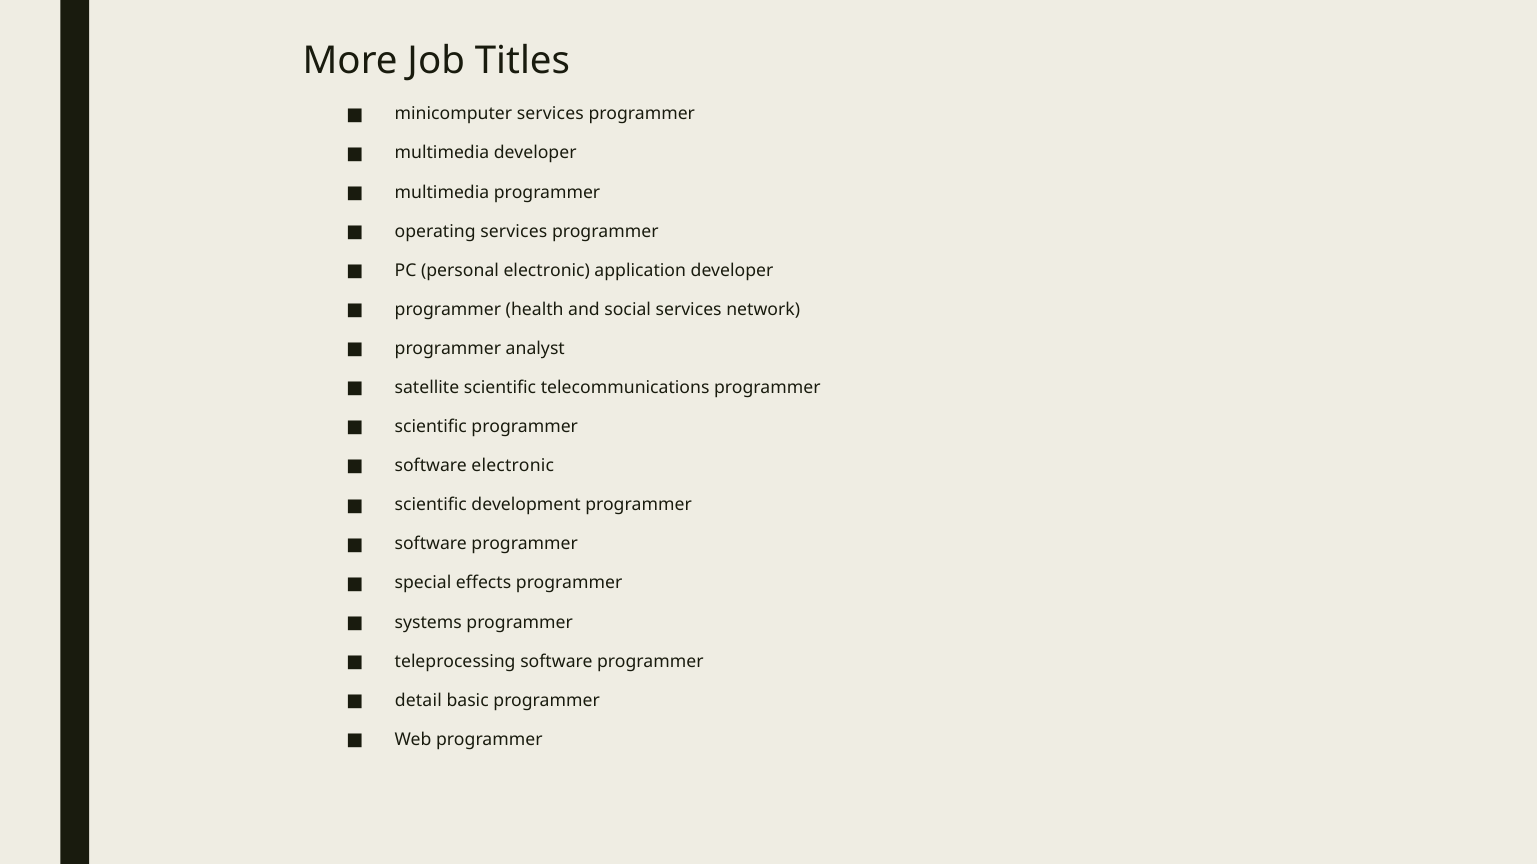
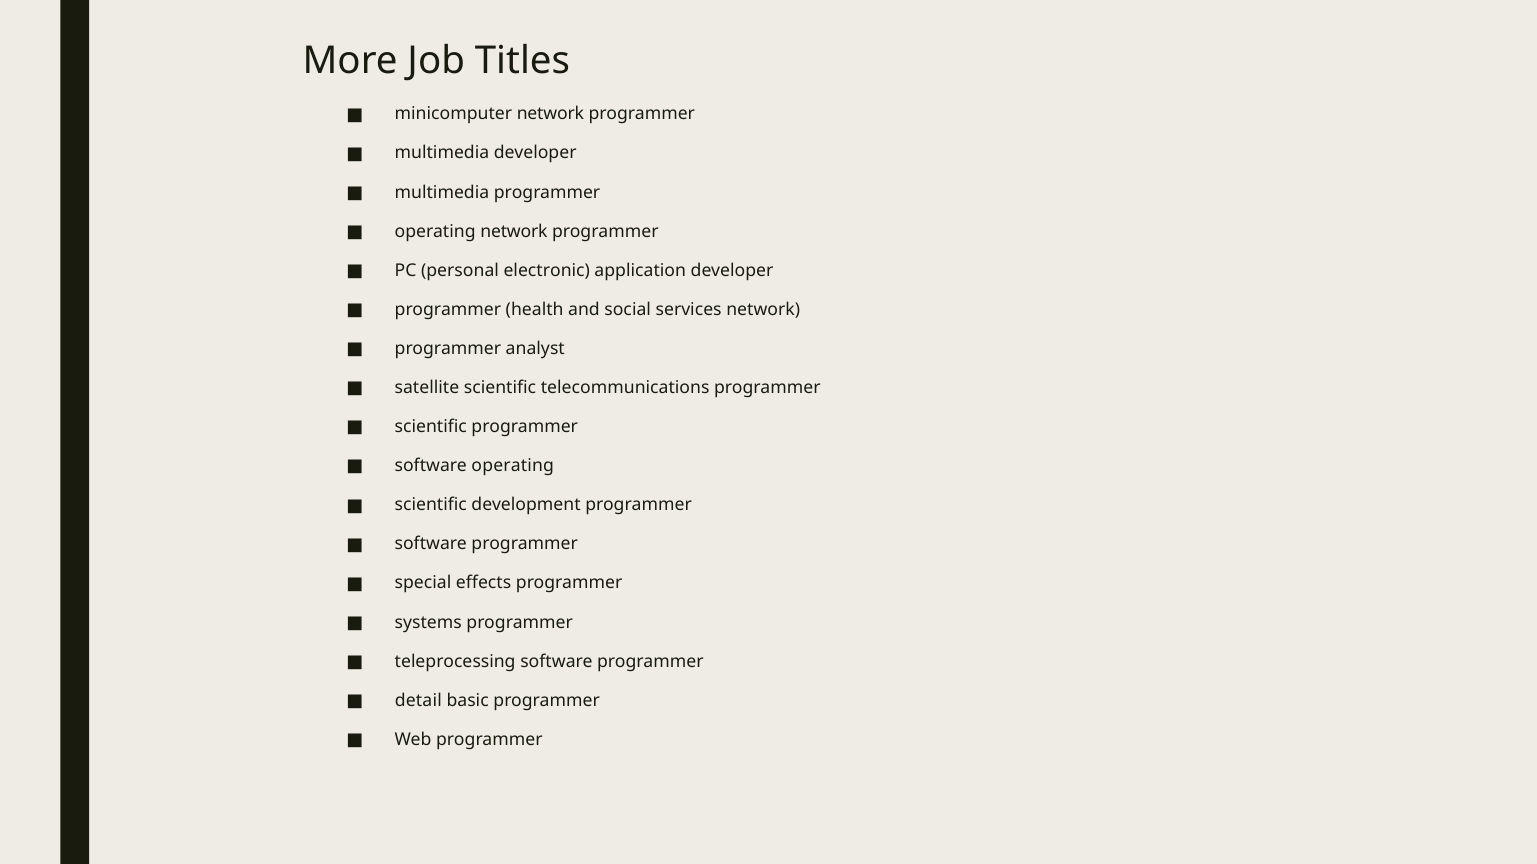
minicomputer services: services -> network (550, 114)
operating services: services -> network (514, 231)
software electronic: electronic -> operating (513, 466)
